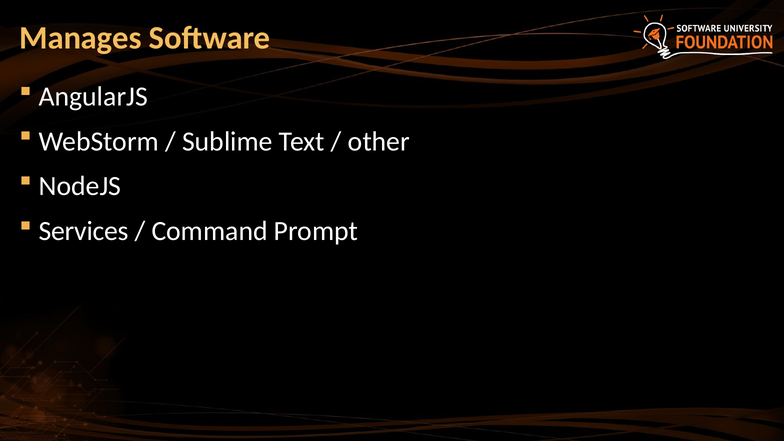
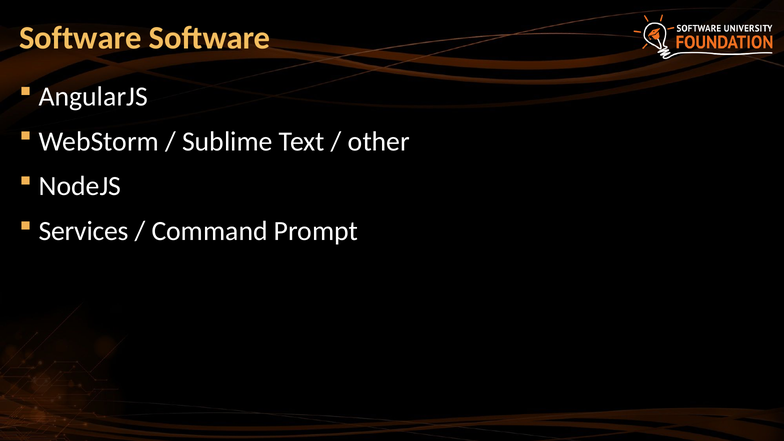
Manages: Manages -> Software (80, 38)
